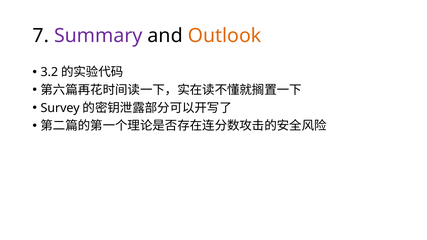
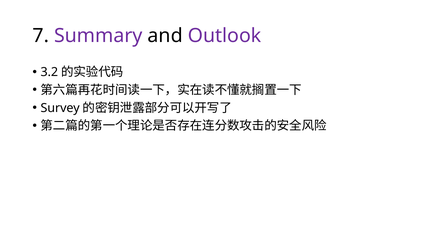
Outlook colour: orange -> purple (225, 36)
